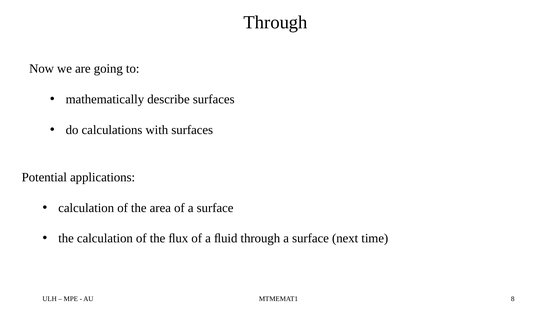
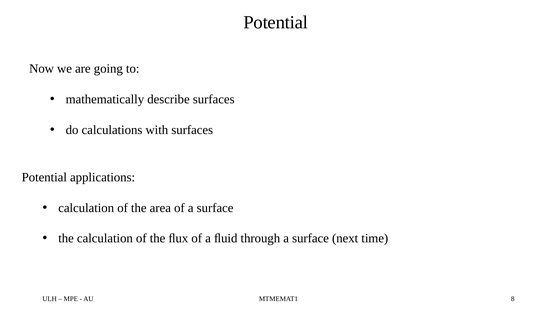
Through: Through -> Potential (276, 23)
